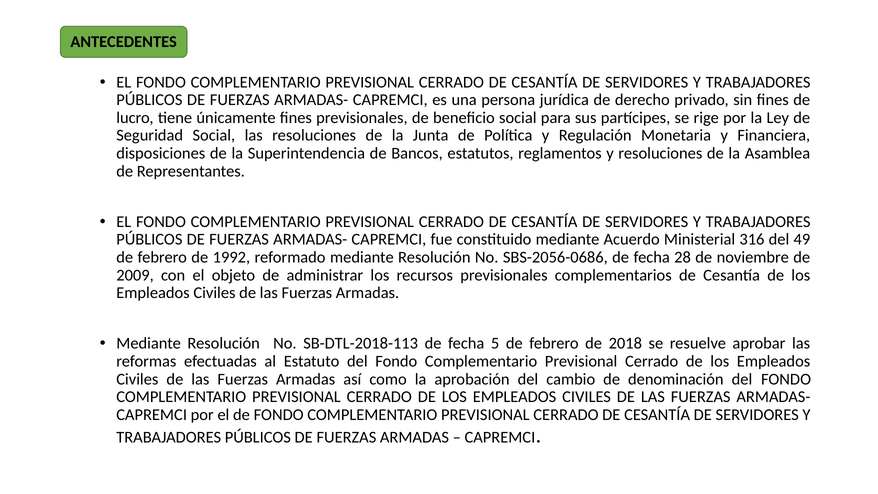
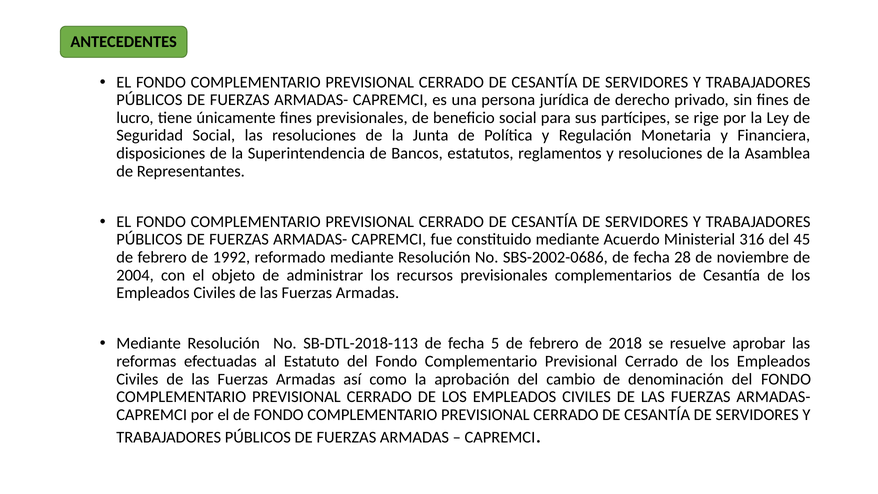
49: 49 -> 45 (802, 239)
SBS-2056-0686: SBS-2056-0686 -> SBS-2002-0686 (555, 257)
2009: 2009 -> 2004 (135, 275)
